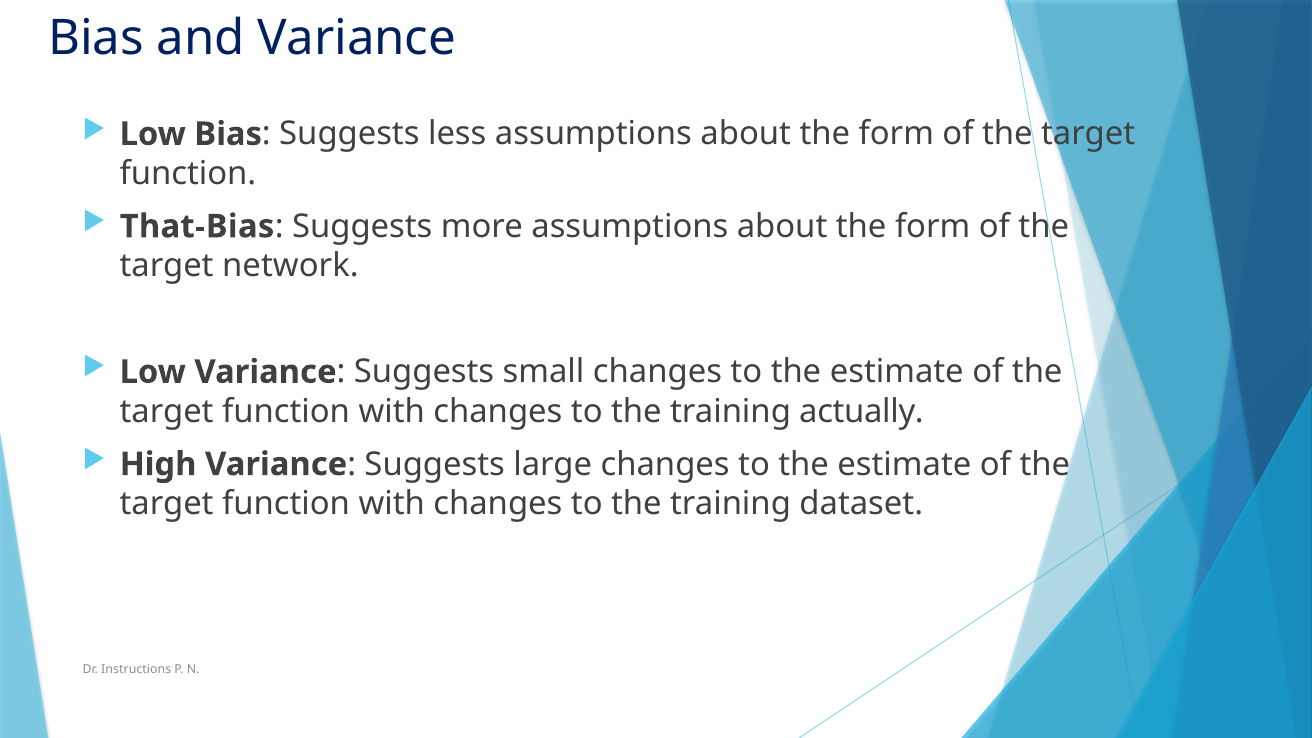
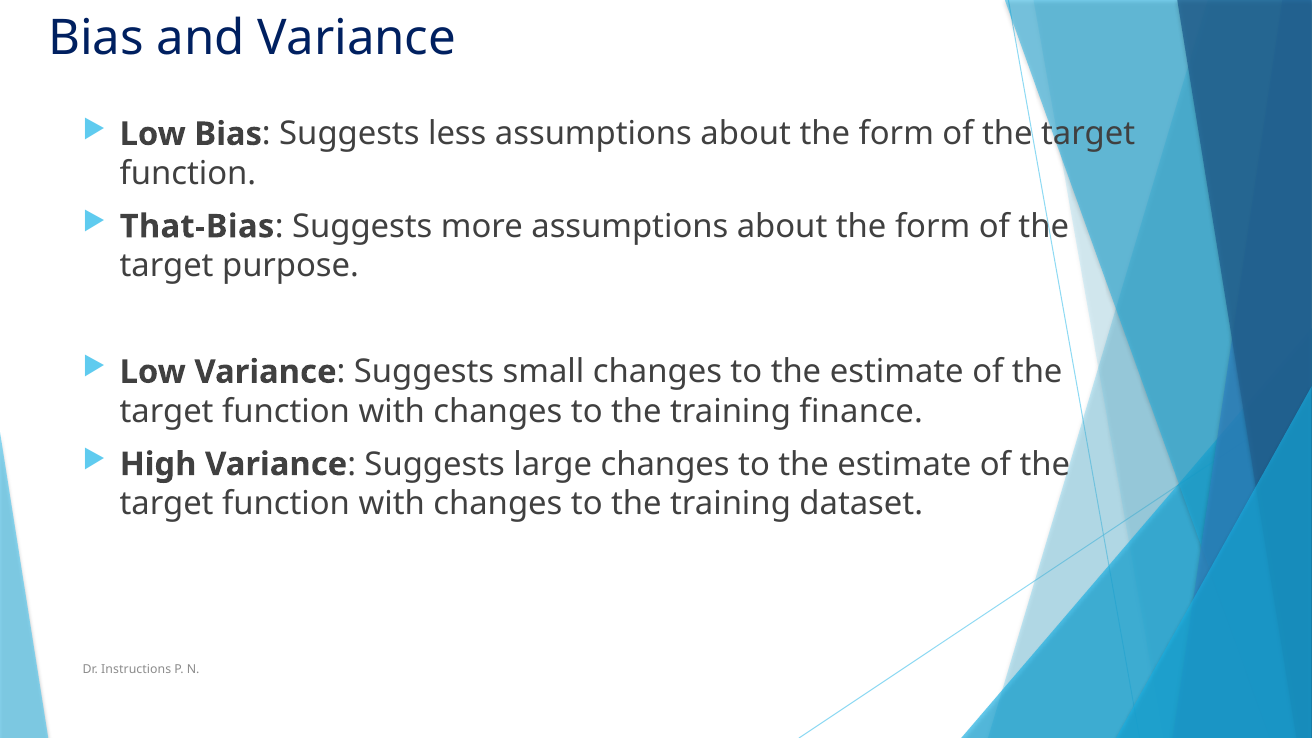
network: network -> purpose (290, 266)
actually: actually -> finance (861, 411)
